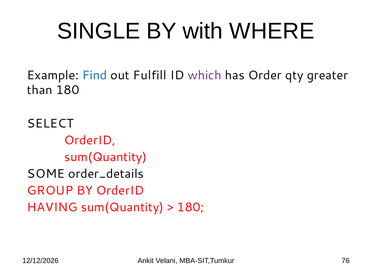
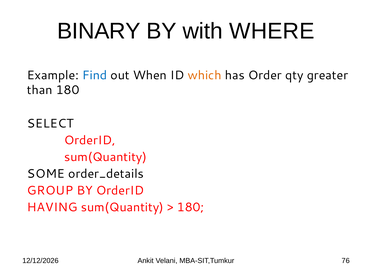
SINGLE: SINGLE -> BINARY (99, 31)
Fulfill: Fulfill -> When (150, 75)
which colour: purple -> orange (205, 75)
